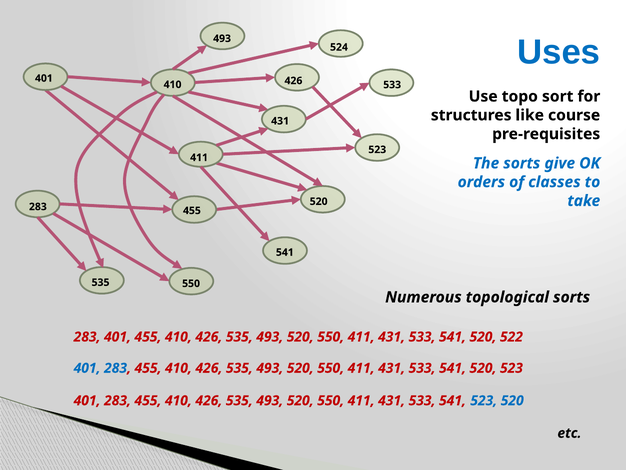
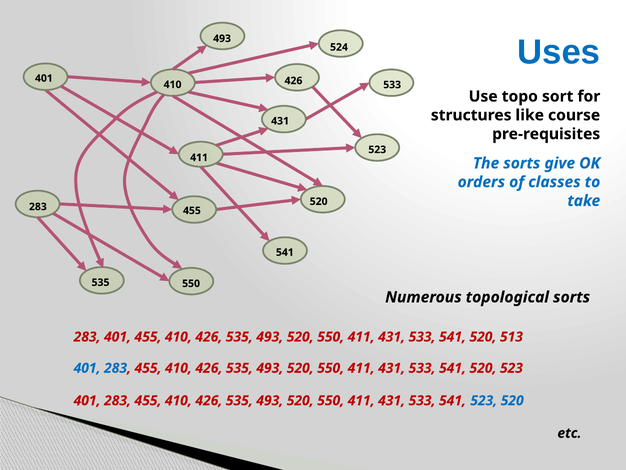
522: 522 -> 513 (511, 337)
